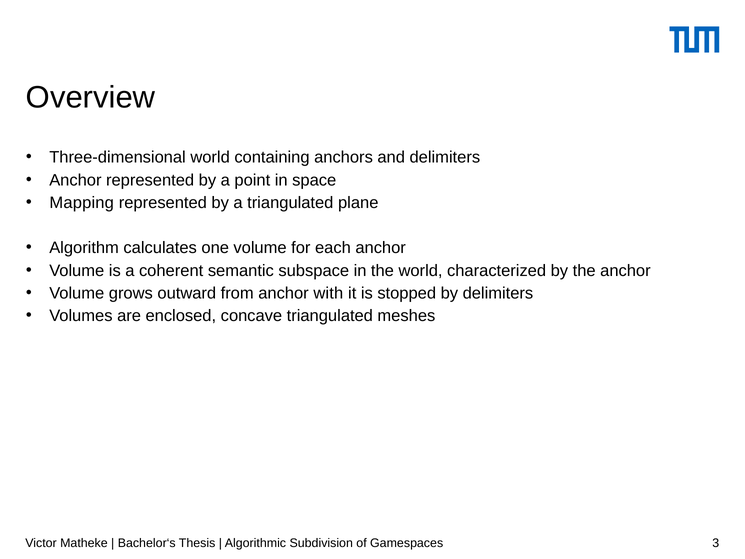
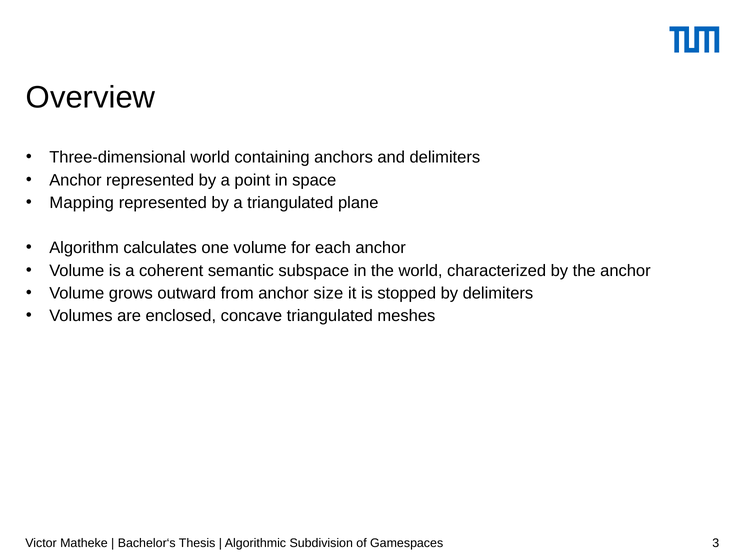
with: with -> size (328, 293)
